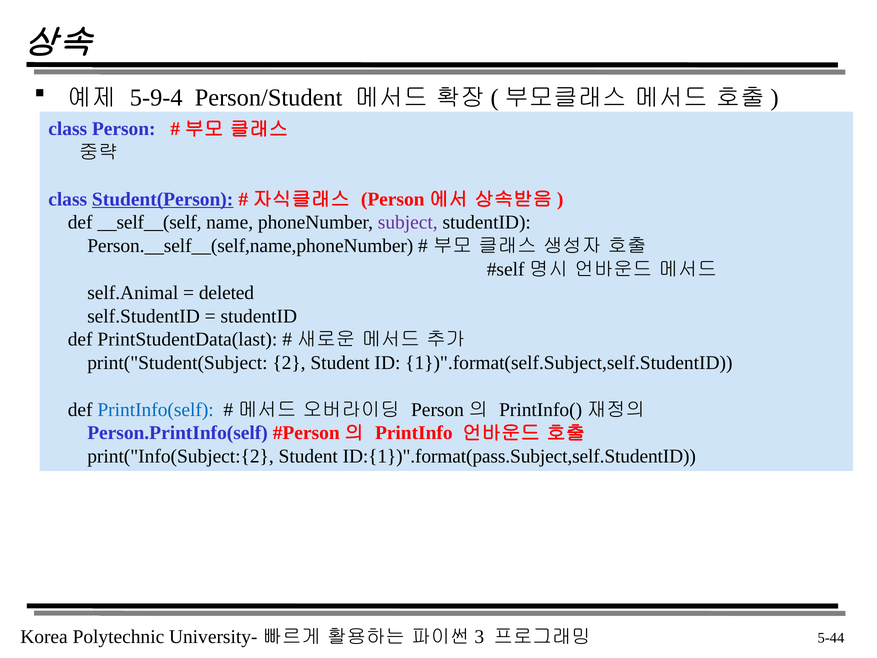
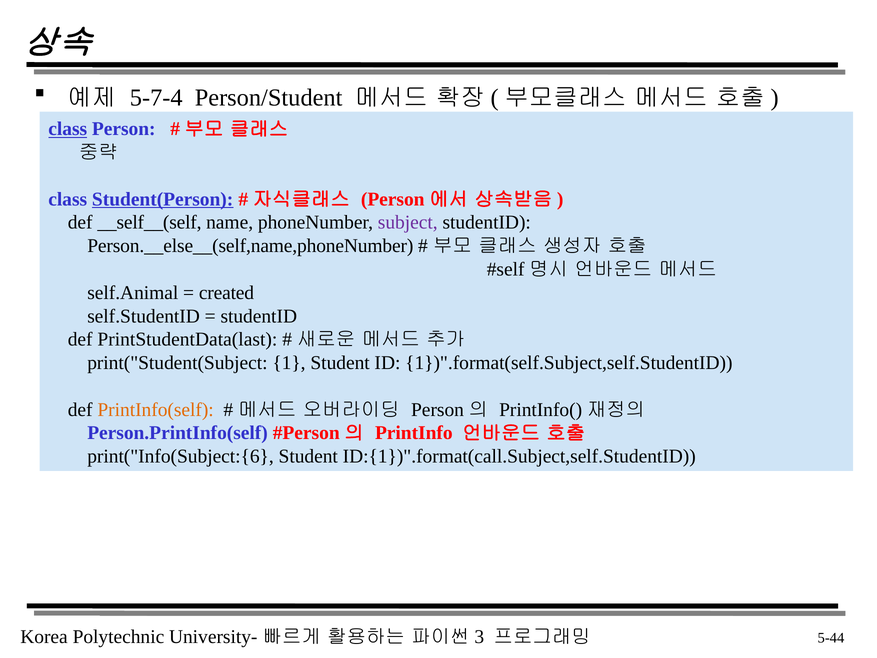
5-9-4: 5-9-4 -> 5-7-4 (156, 98)
class underline: none -> present (68, 129)
Person.__self__(self,name,phoneNumber: Person.__self__(self,name,phoneNumber -> Person.__else__(self,name,phoneNumber (250, 246)
deleted: deleted -> created (226, 293)
2: 2 -> 1 (289, 363)
PrintInfo(self colour: blue -> orange (156, 409)
print("Info(Subject:{2: print("Info(Subject:{2 -> print("Info(Subject:{6 (181, 456)
ID:{1})".format(pass.Subject,self.StudentID: ID:{1})".format(pass.Subject,self.StudentID -> ID:{1})".format(call.Subject,self.StudentID (519, 456)
